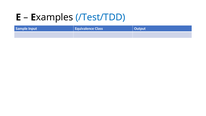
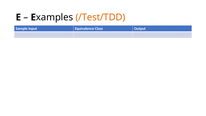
/Test/TDD colour: blue -> orange (100, 17)
